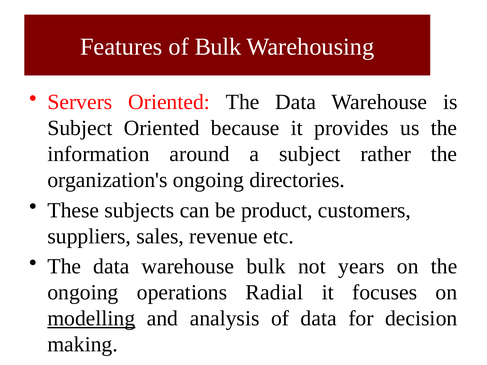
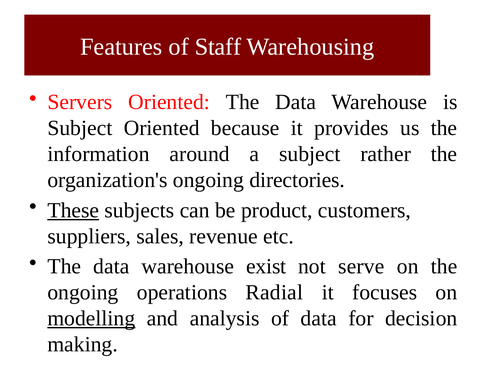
of Bulk: Bulk -> Staff (218, 47)
These underline: none -> present (73, 210)
warehouse bulk: bulk -> exist (266, 267)
years: years -> serve (361, 267)
